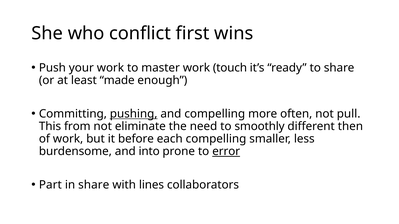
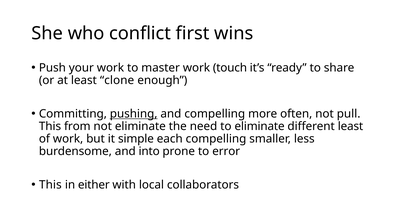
made: made -> clone (117, 81)
to smoothly: smoothly -> eliminate (260, 127)
different then: then -> least (350, 127)
before: before -> simple (136, 139)
error underline: present -> none (226, 152)
Part: Part -> This (50, 185)
in share: share -> either (94, 185)
lines: lines -> local (151, 185)
